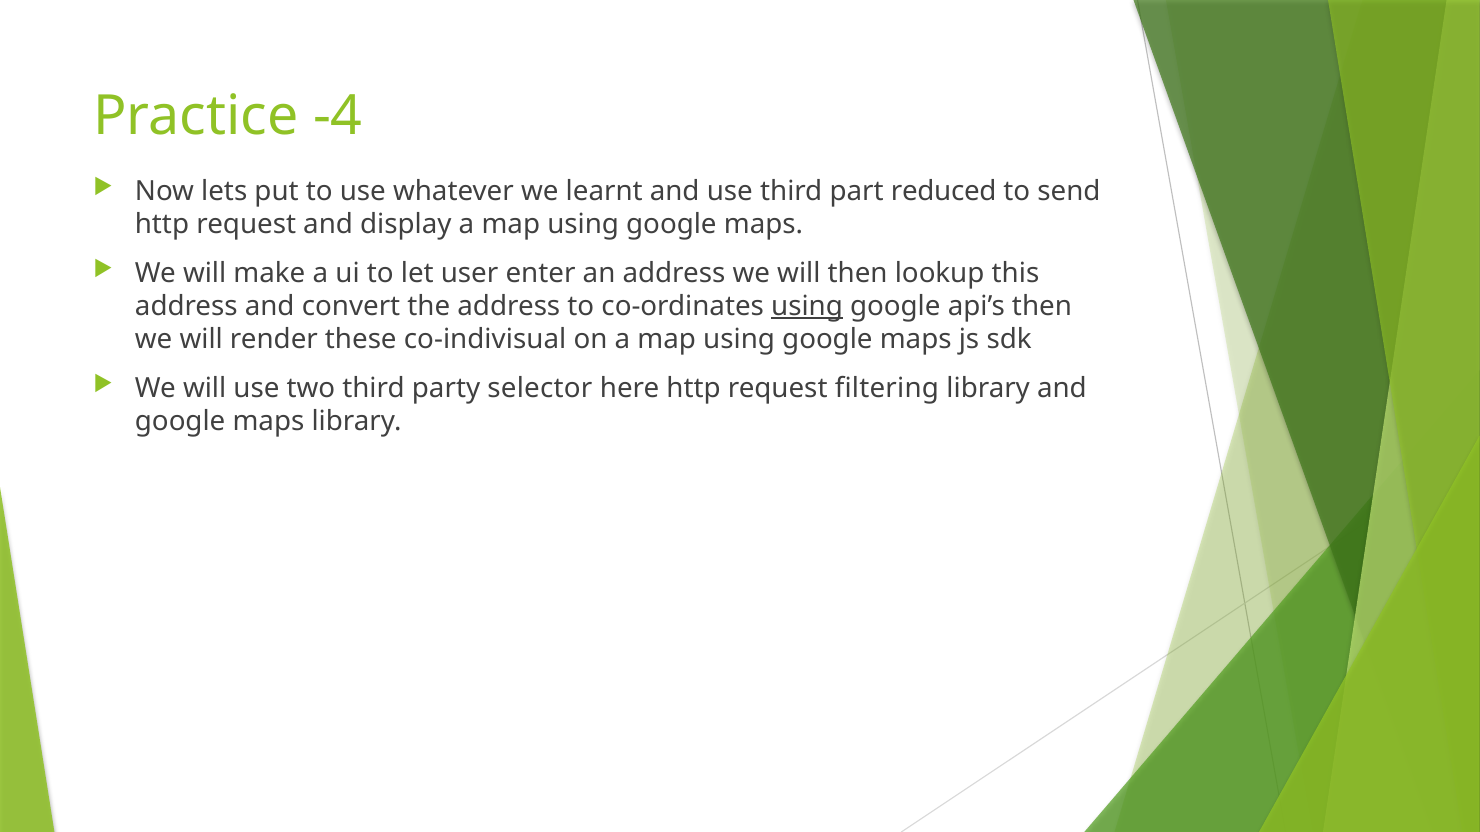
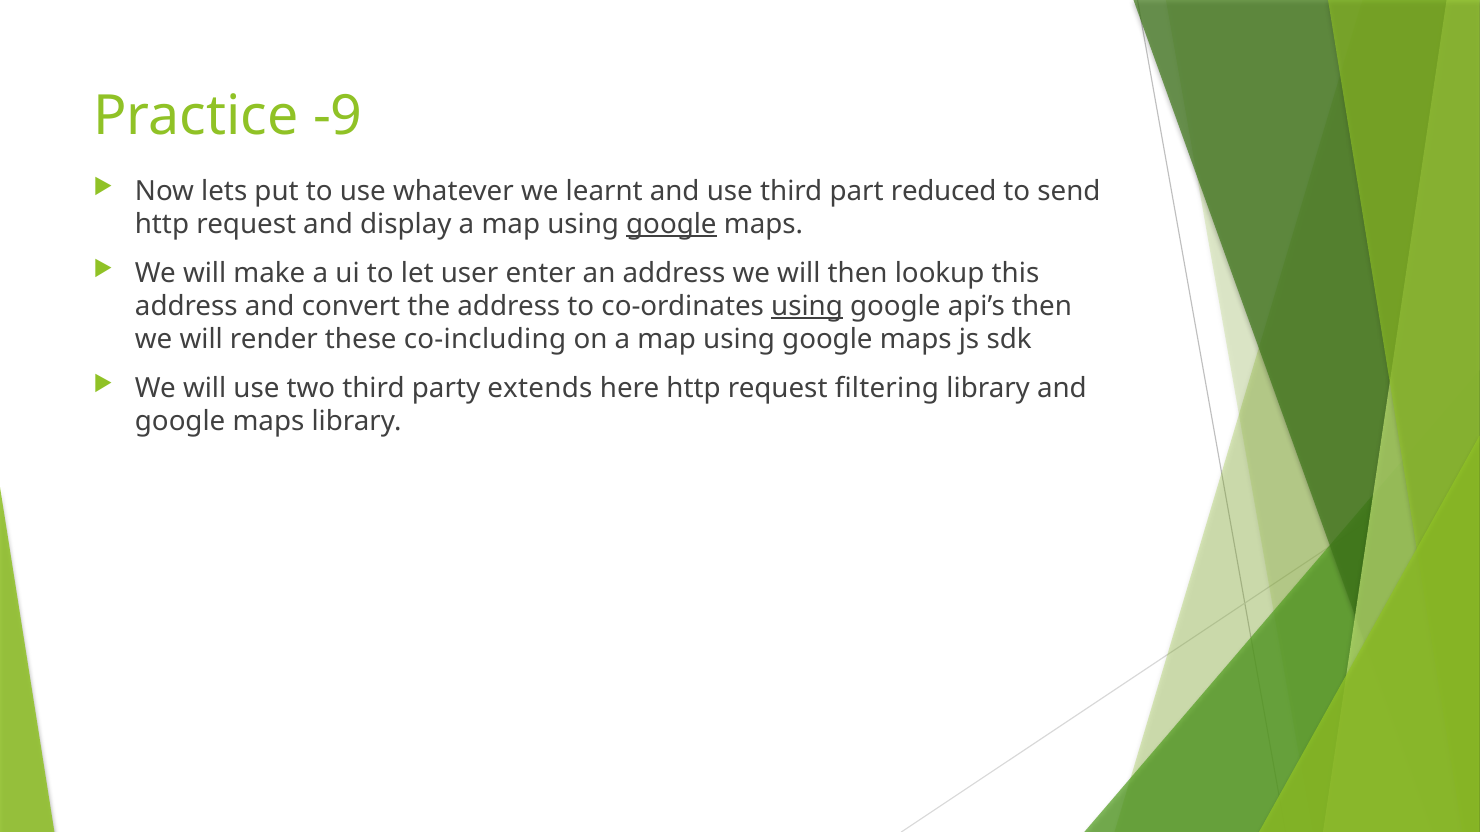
-4: -4 -> -9 (338, 117)
google underline: none -> present (671, 224)
co-indivisual: co-indivisual -> co-including (485, 340)
selector: selector -> extends (540, 389)
